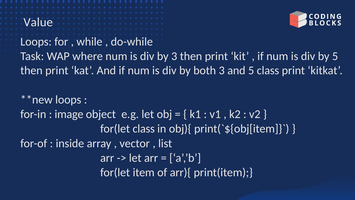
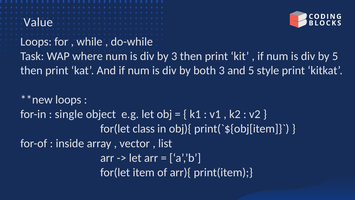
5 class: class -> style (268, 70)
image: image -> single (69, 114)
